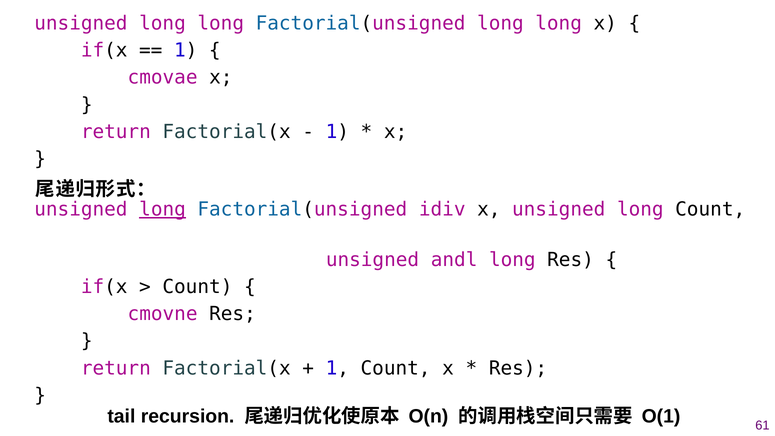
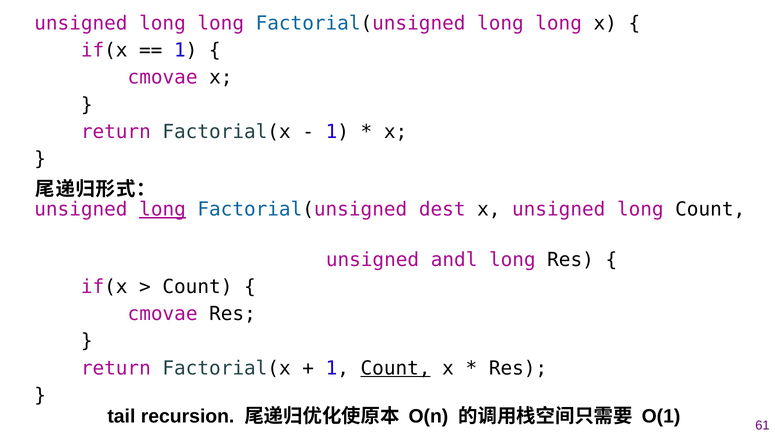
idiv: idiv -> dest (442, 209)
cmovne: cmovne -> cmovae (163, 314)
Count underline: none -> present (396, 368)
